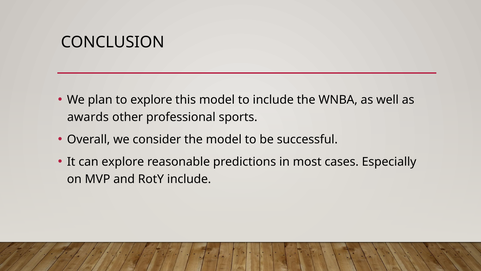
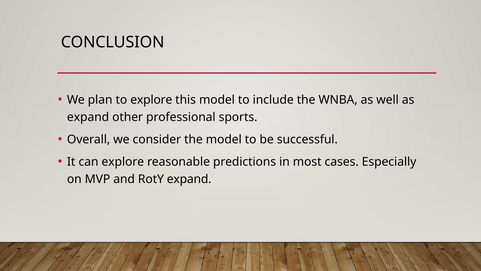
awards: awards -> expand (88, 117)
RotY include: include -> expand (189, 179)
